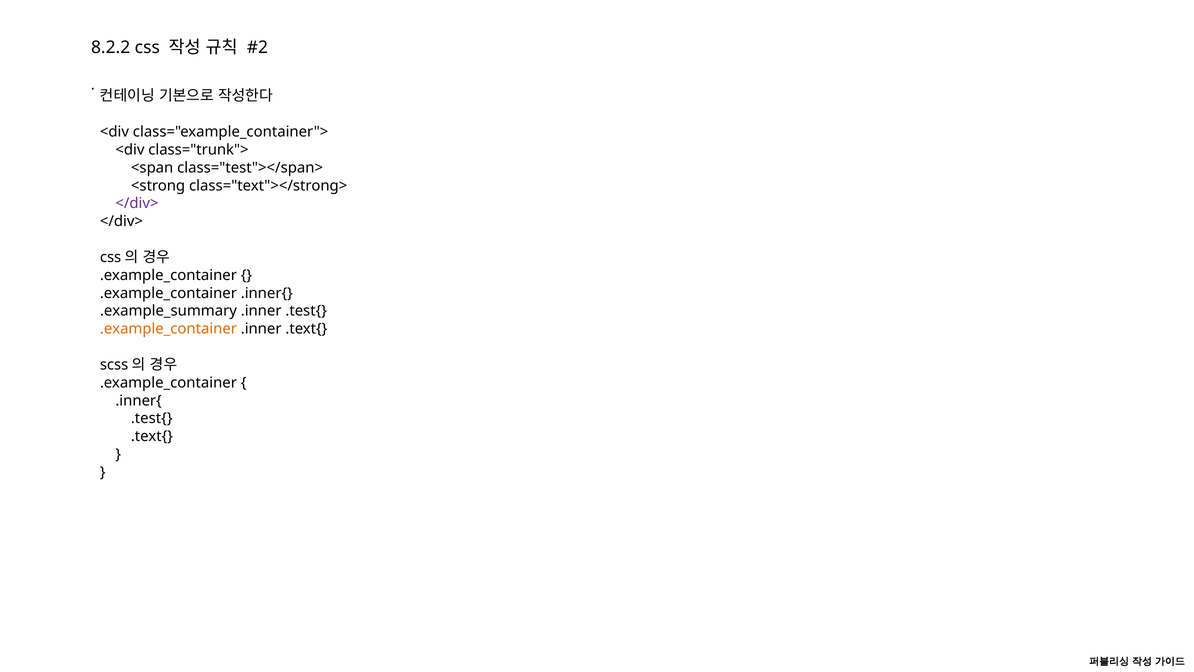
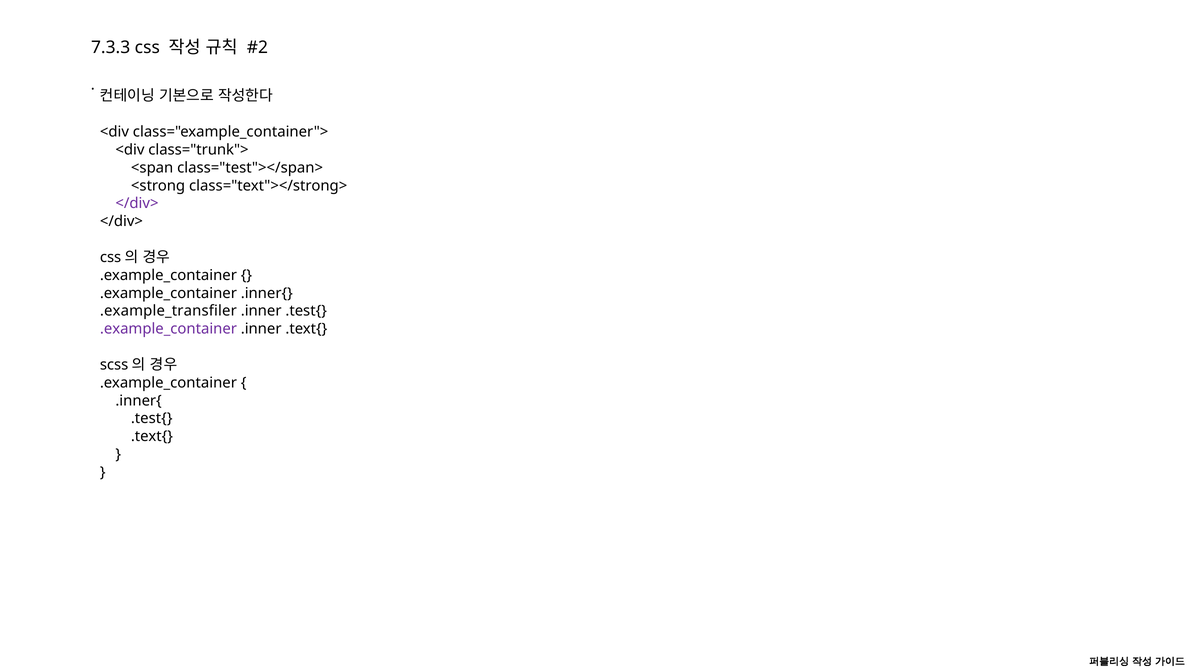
8.2.2: 8.2.2 -> 7.3.3 (111, 48)
.example_summary: .example_summary -> .example_transfiler (168, 311)
.example_container colour: orange -> purple (168, 329)
